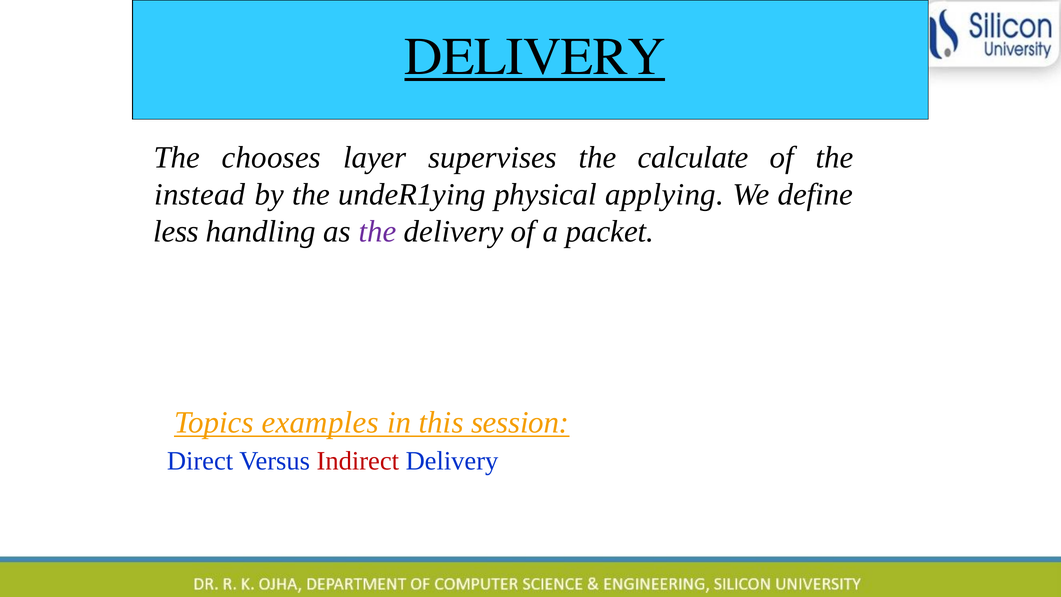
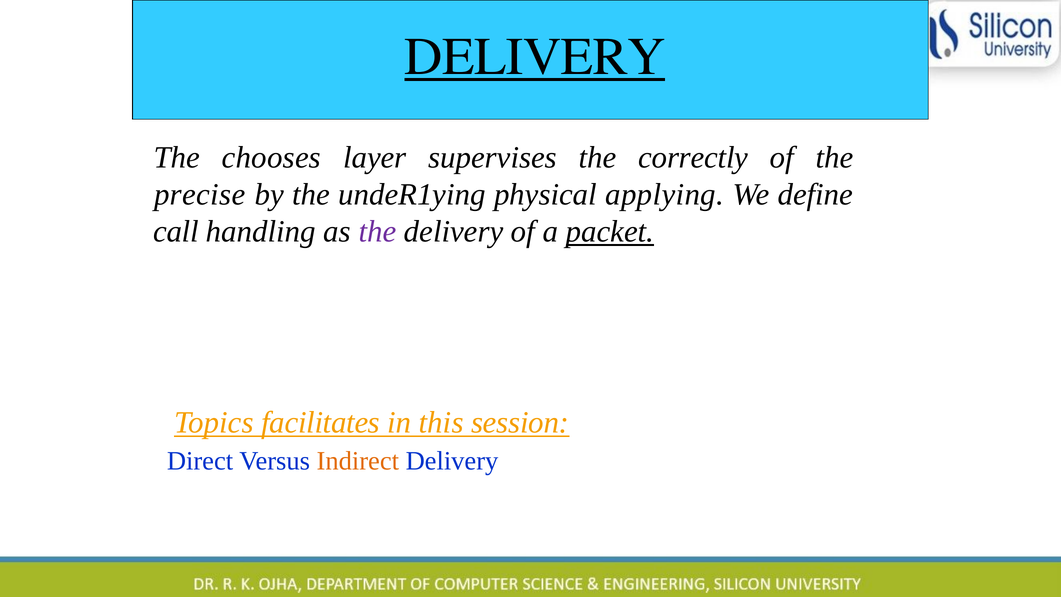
calculate: calculate -> correctly (693, 157)
instead: instead -> precise (200, 194)
less: less -> call (176, 232)
packet underline: none -> present (610, 232)
examples: examples -> facilitates (321, 422)
Indirect colour: red -> orange (358, 461)
